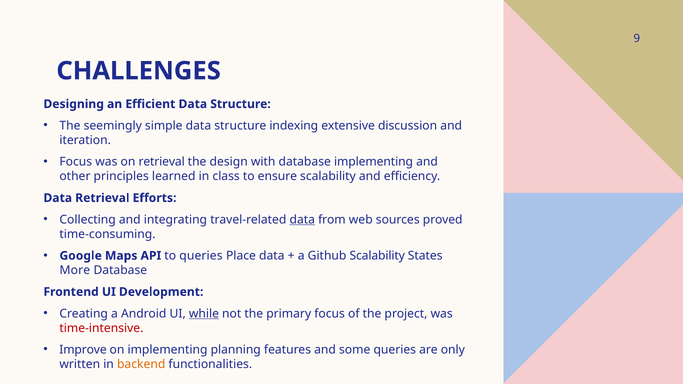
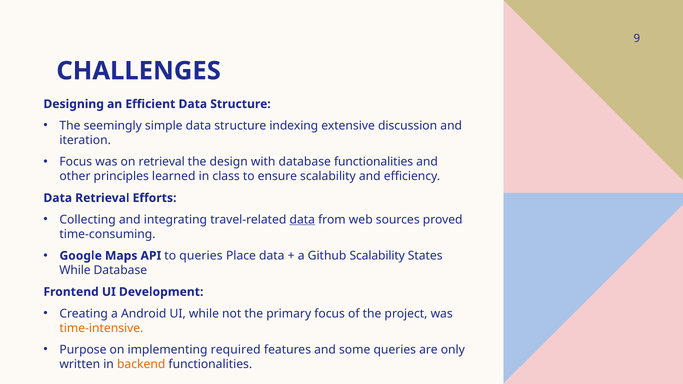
database implementing: implementing -> functionalities (374, 162)
More: More -> While (75, 270)
while underline: present -> none (204, 314)
time-intensive colour: red -> orange (101, 328)
Improve: Improve -> Purpose (83, 350)
planning: planning -> required (236, 350)
